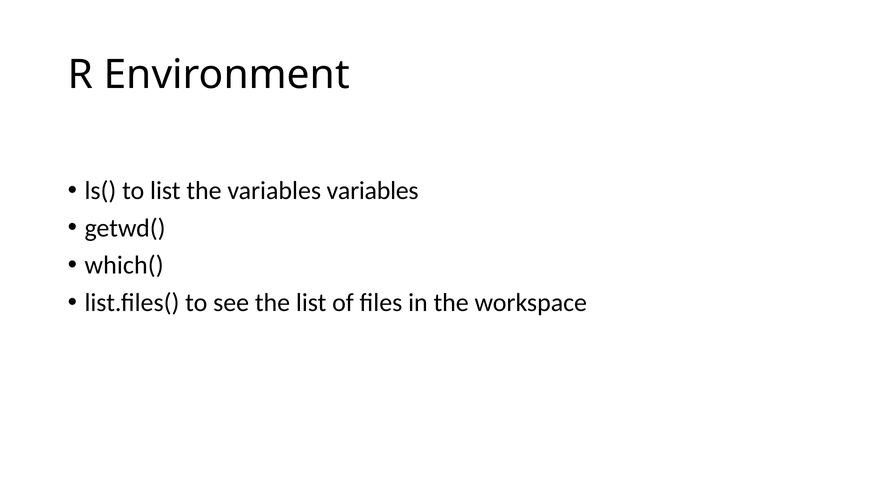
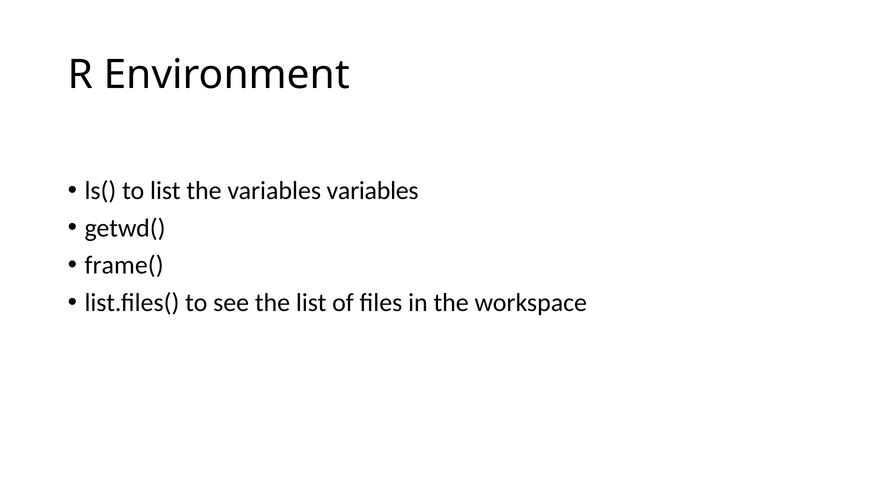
which(: which( -> frame( (124, 266)
